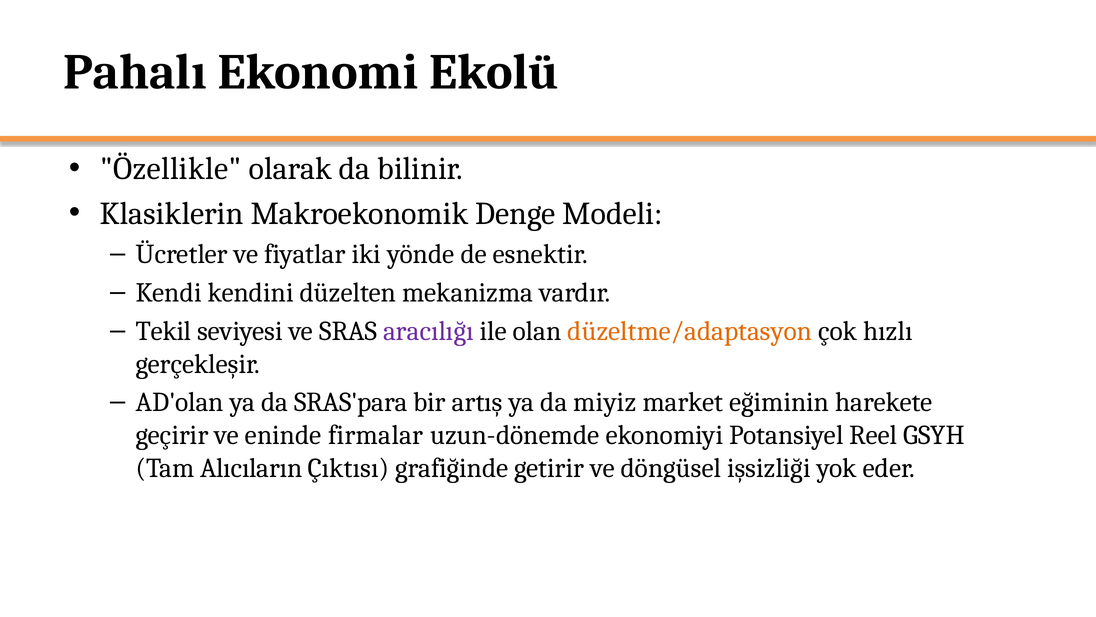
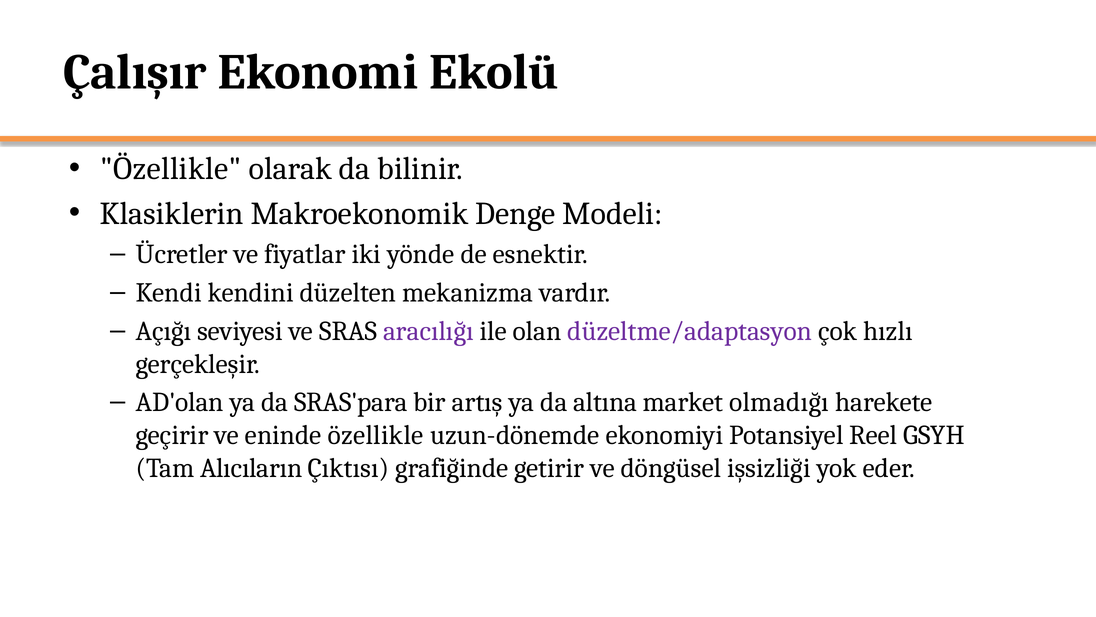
Pahalı: Pahalı -> Çalışır (135, 72)
Tekil: Tekil -> Açığı (163, 331)
düzeltme/adaptasyon colour: orange -> purple (690, 331)
miyiz: miyiz -> altına (605, 402)
eğiminin: eğiminin -> olmadığı (779, 402)
eninde firmalar: firmalar -> özellikle (376, 435)
